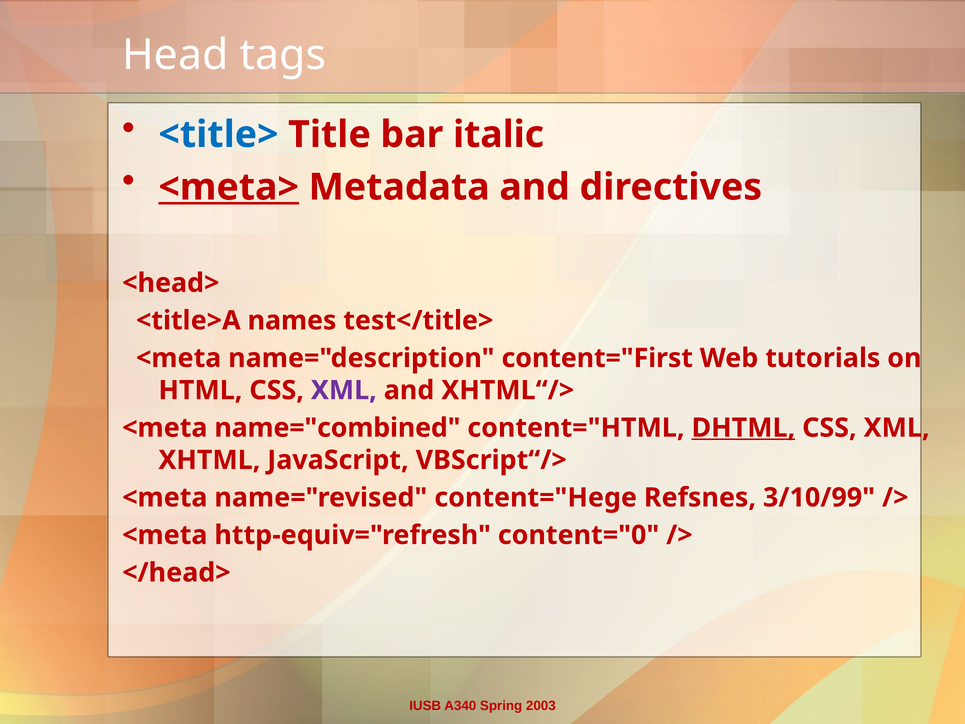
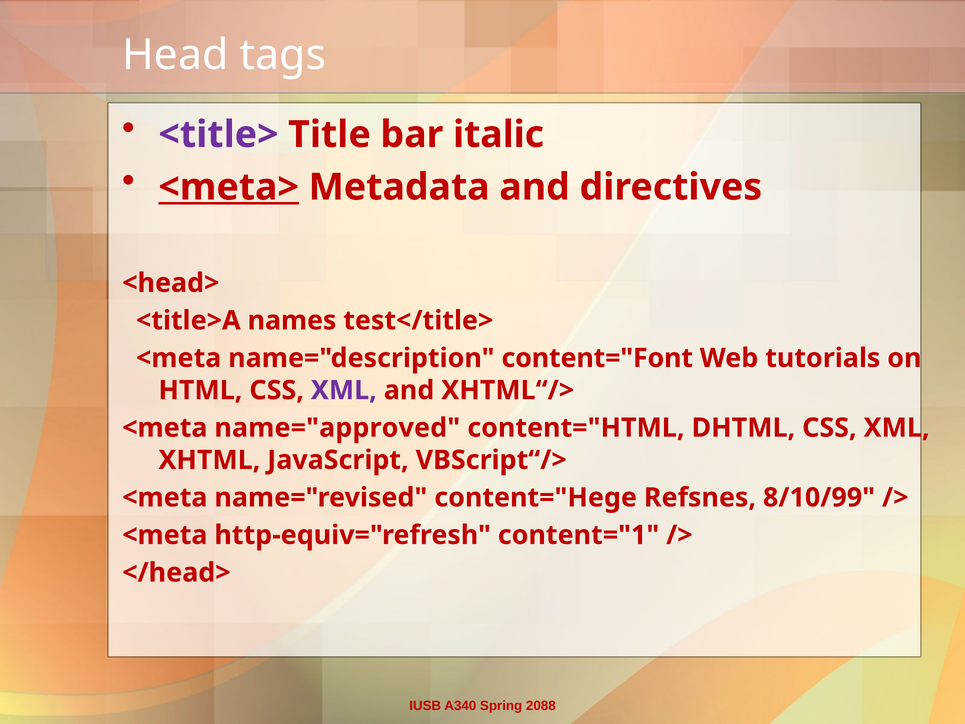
<title> colour: blue -> purple (218, 135)
content="First: content="First -> content="Font (597, 358)
name="combined: name="combined -> name="approved (337, 428)
DHTML underline: present -> none (743, 428)
3/10/99: 3/10/99 -> 8/10/99 (819, 497)
content="0: content="0 -> content="1 (579, 535)
2003: 2003 -> 2088 (541, 705)
